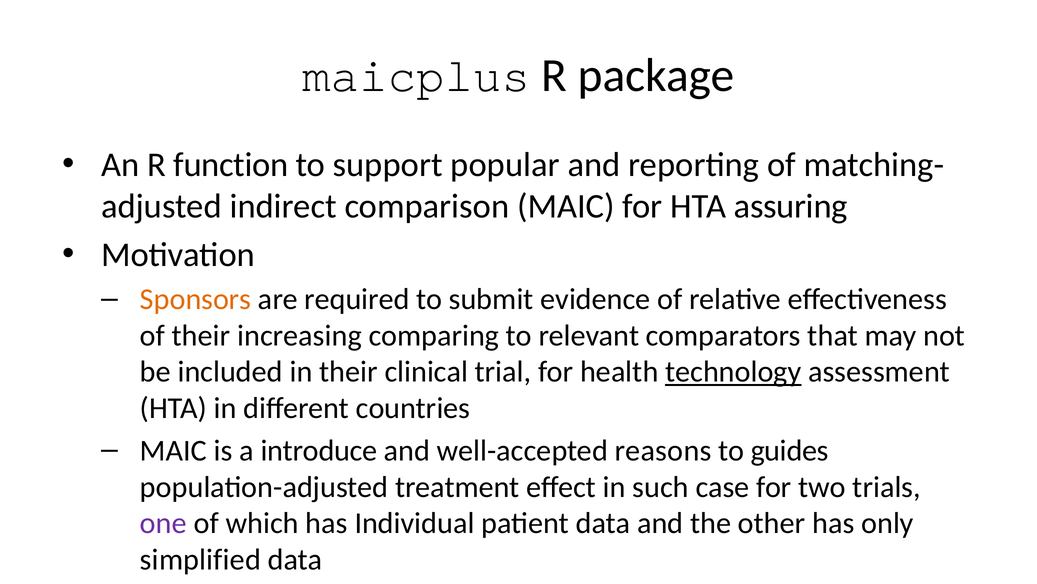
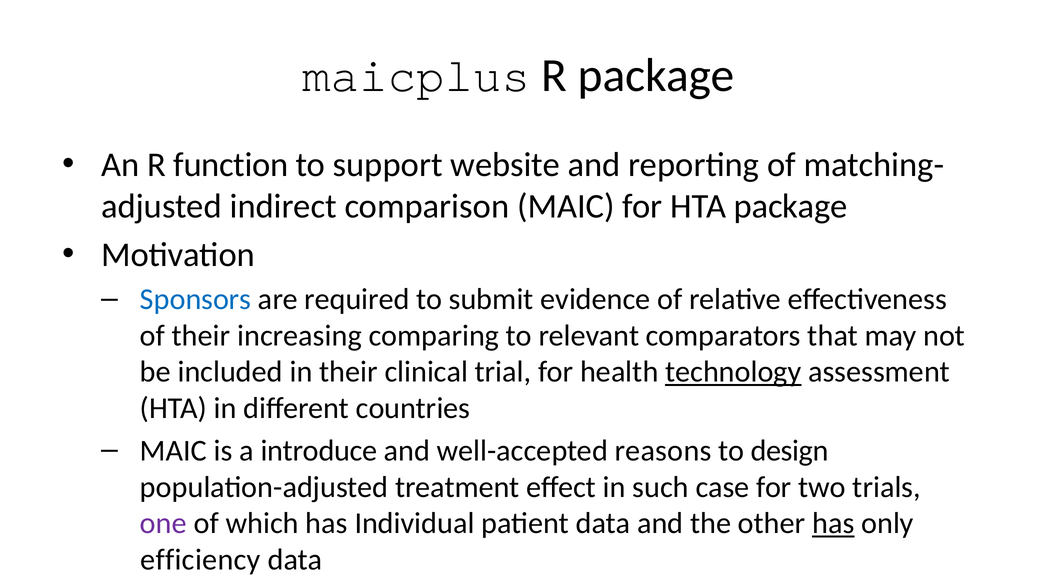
popular: popular -> website (505, 164)
HTA assuring: assuring -> package (791, 206)
Sponsors colour: orange -> blue (196, 299)
guides: guides -> design (790, 450)
has underline: none -> present (833, 523)
simplified: simplified -> efficiency (200, 559)
